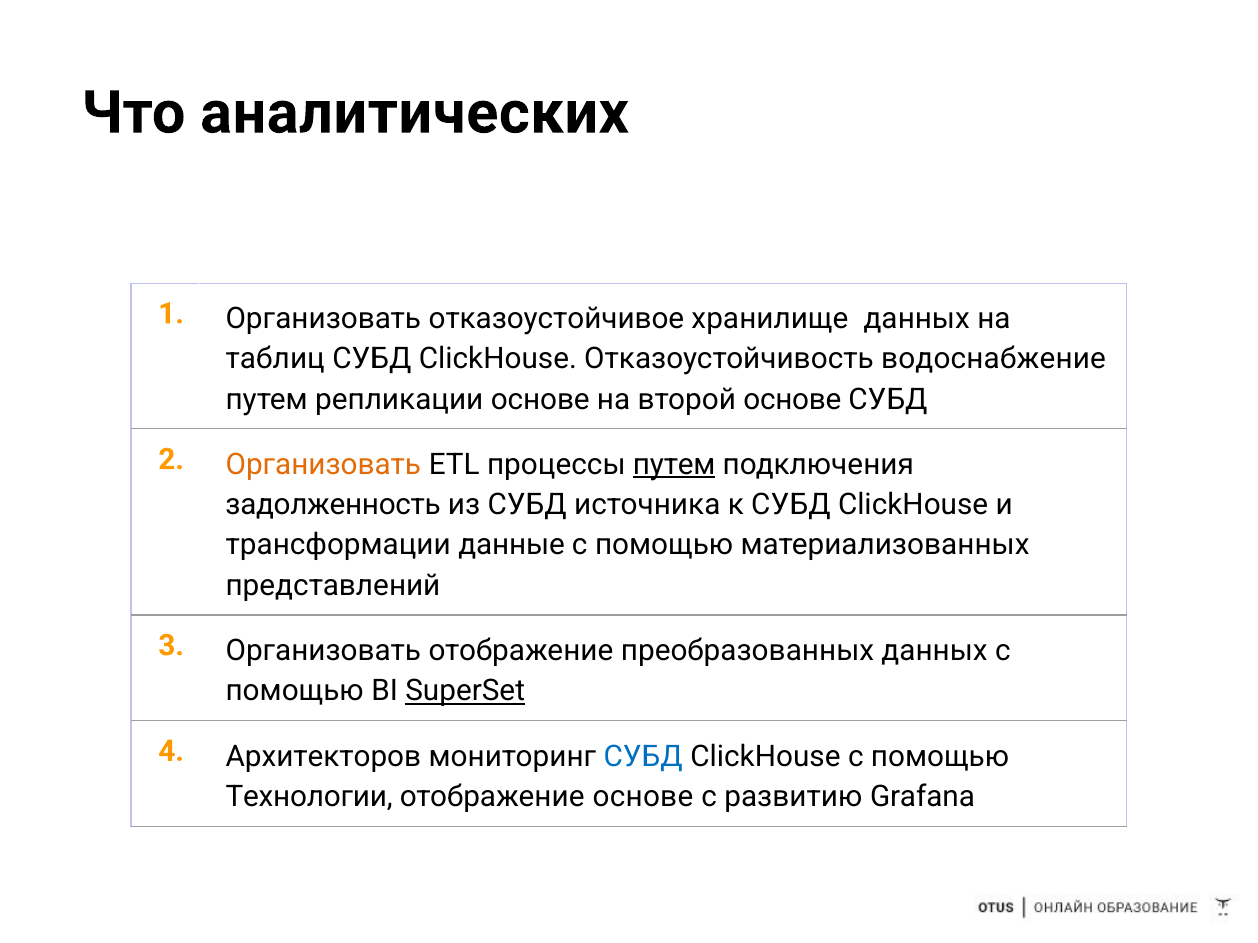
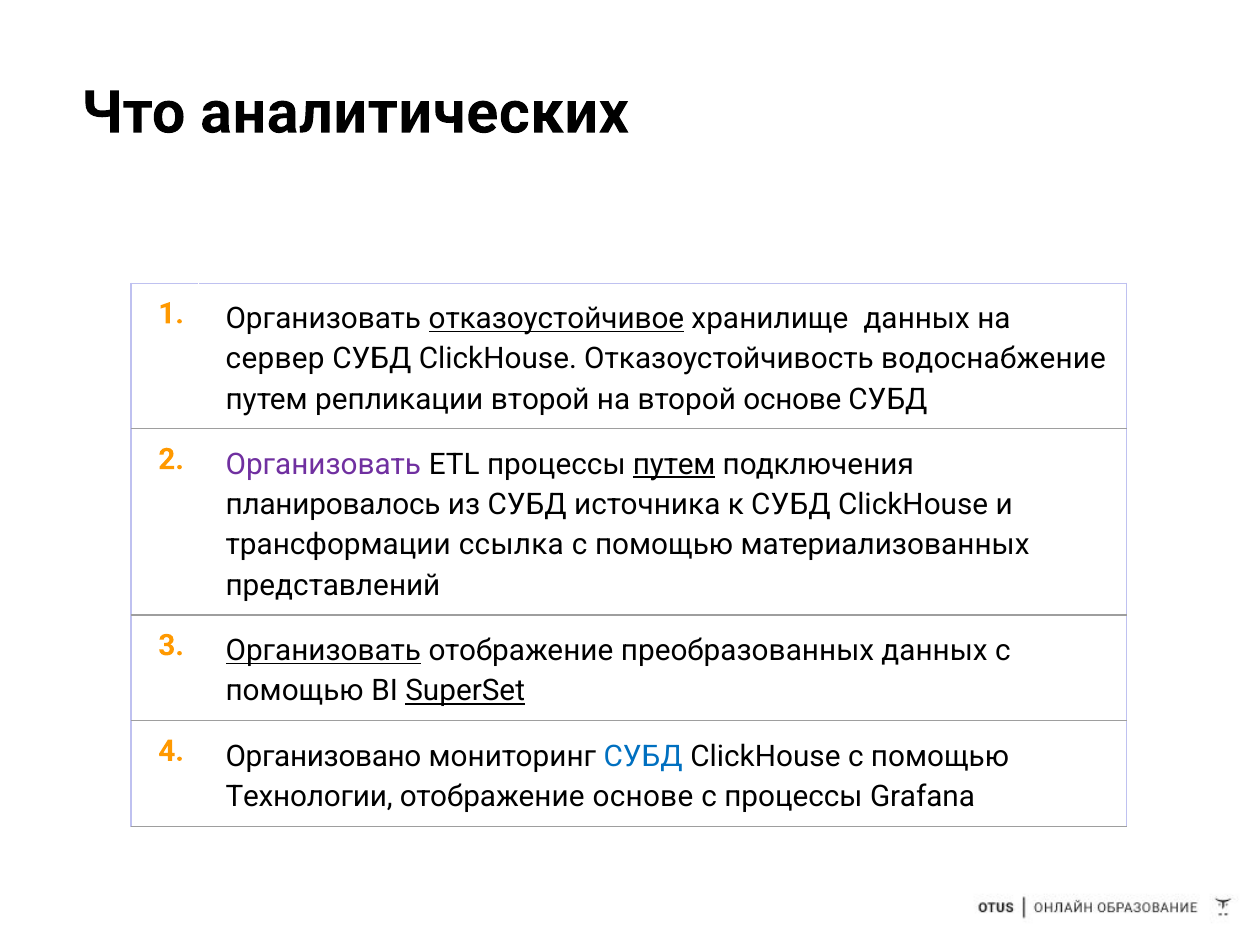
отказоустойчивое underline: none -> present (556, 319)
таблиц: таблиц -> сервер (275, 359)
репликации основе: основе -> второй (540, 399)
Организовать colour: orange -> purple (323, 465)
задолженность: задолженность -> планировалось (333, 505)
данные: данные -> ссылка (511, 545)
Организовать underline: none -> present (323, 651)
Архитекторов: Архитекторов -> Организовано (323, 757)
с развитию: развитию -> процессы (793, 797)
